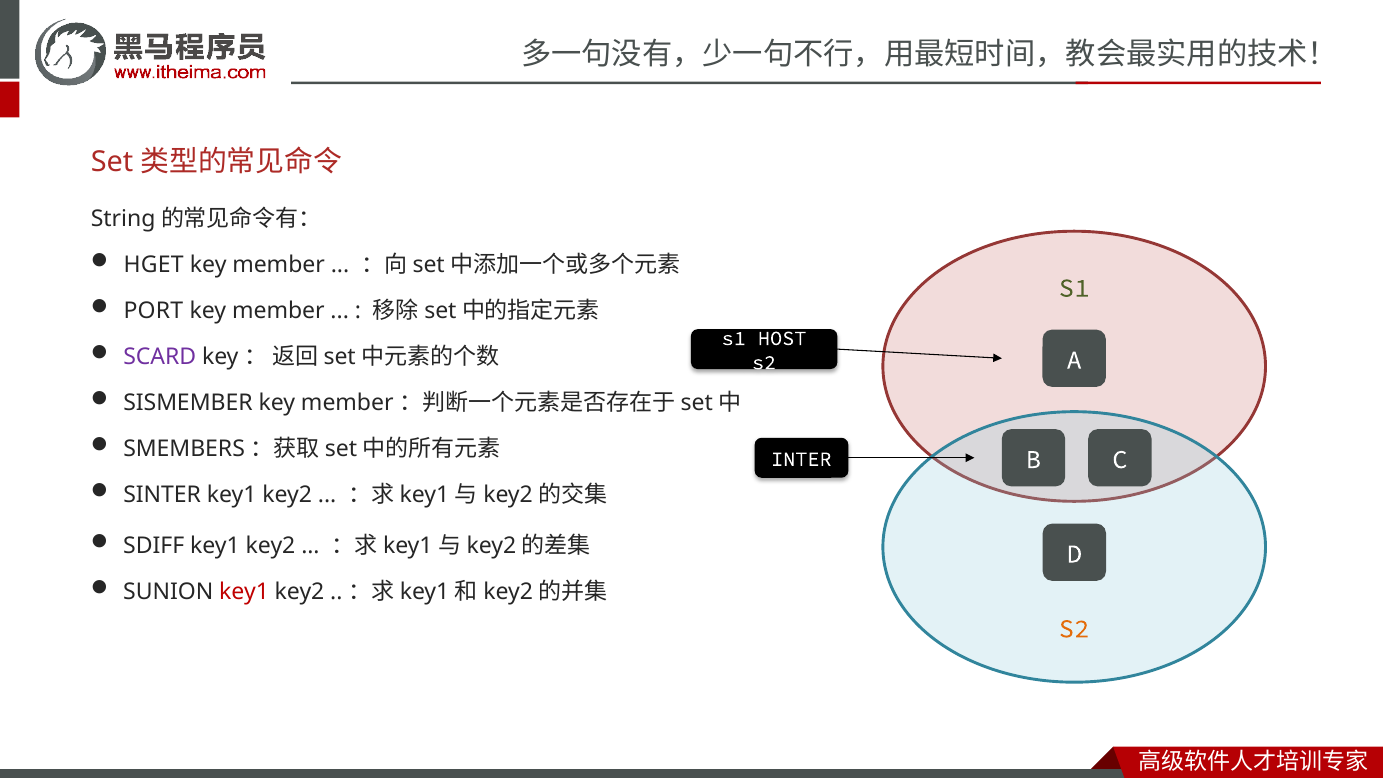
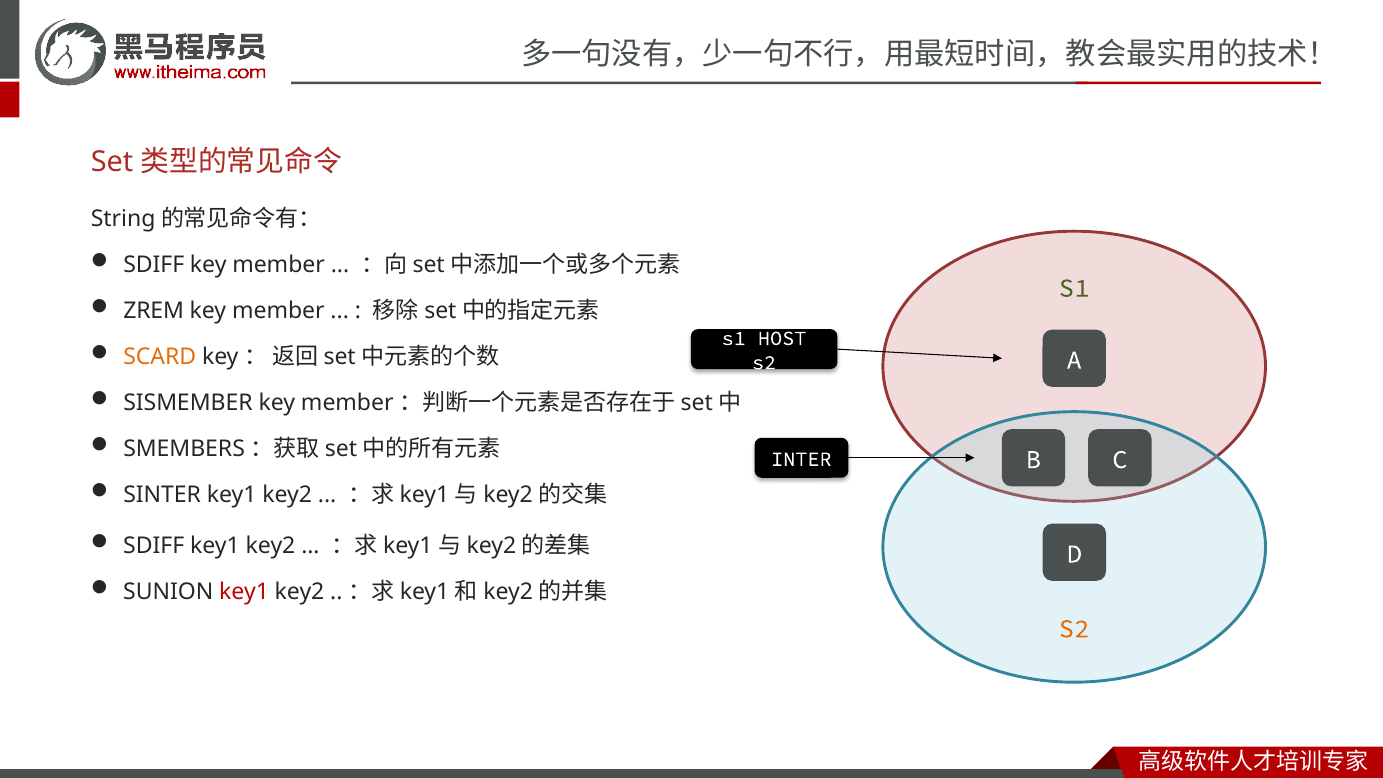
HGET: HGET -> SDIFF (154, 265)
PORT: PORT -> ZREM (154, 311)
SCARD colour: purple -> orange (160, 357)
